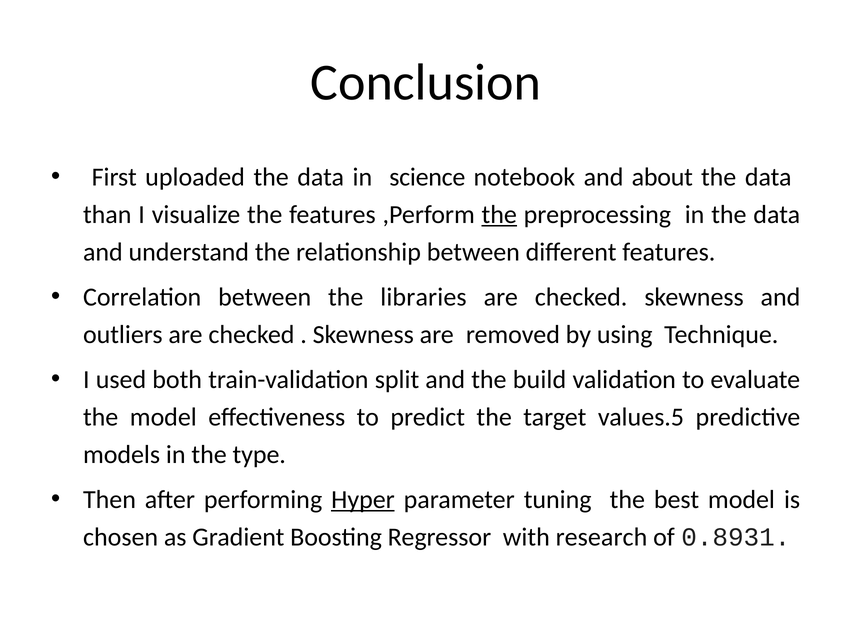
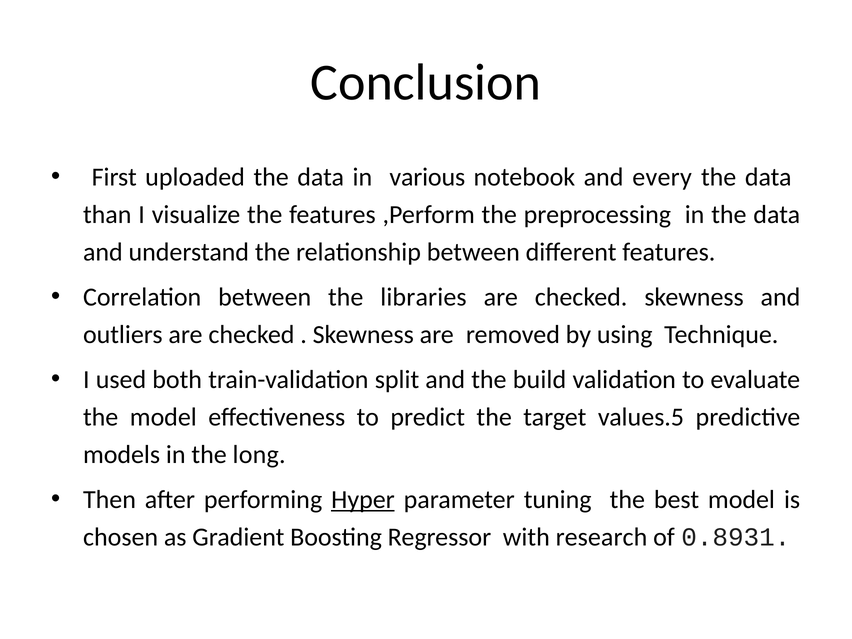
science: science -> various (427, 177)
about: about -> every (662, 177)
the underline: present -> none (499, 215)
type: type -> long (259, 454)
